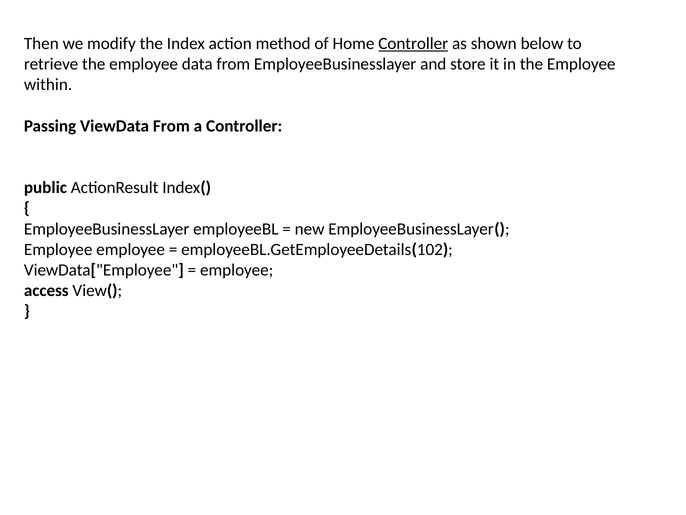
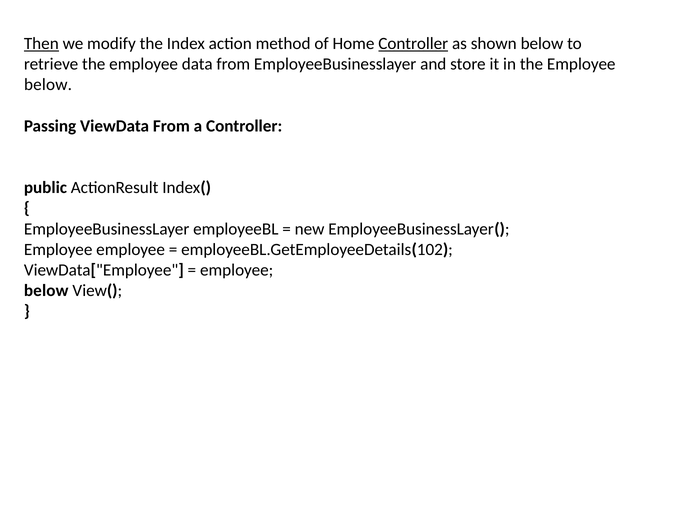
Then underline: none -> present (41, 43)
within: within -> below (48, 85)
access: access -> below (46, 290)
